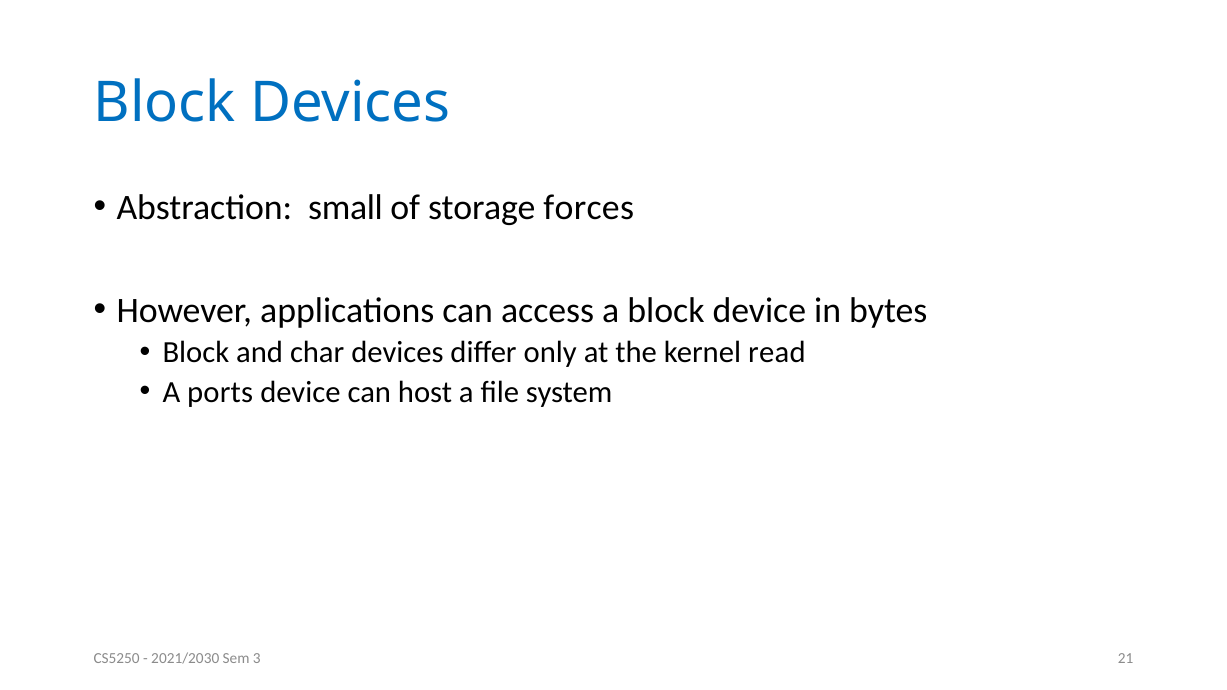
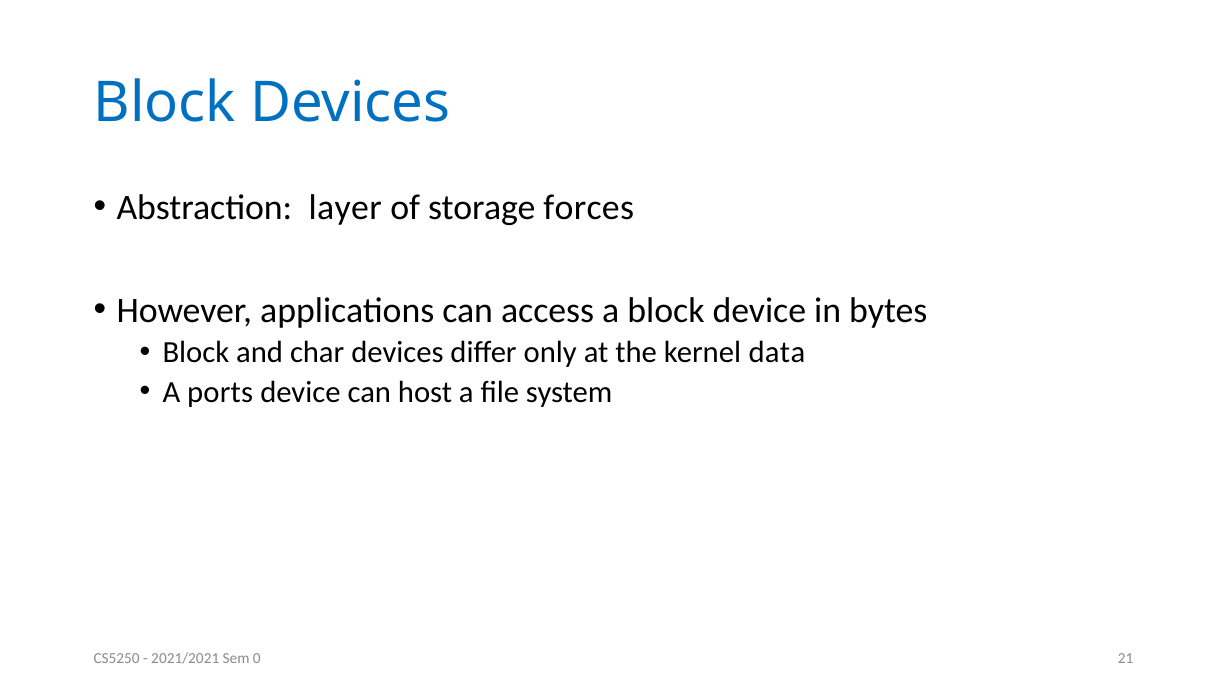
small: small -> layer (345, 207)
read: read -> data (777, 353)
2021/2030: 2021/2030 -> 2021/2021 (185, 659)
3: 3 -> 0 (257, 659)
